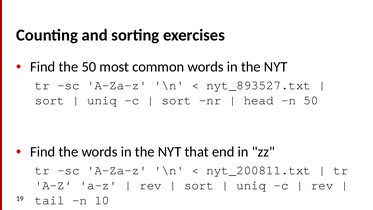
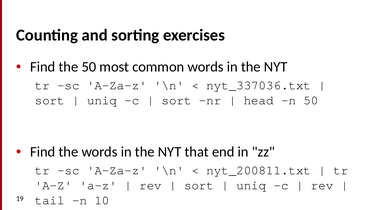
nyt_893527.txt: nyt_893527.txt -> nyt_337036.txt (259, 85)
